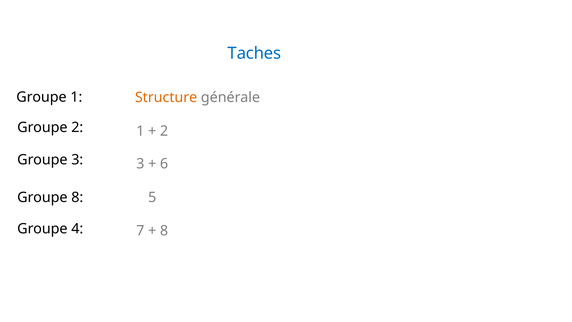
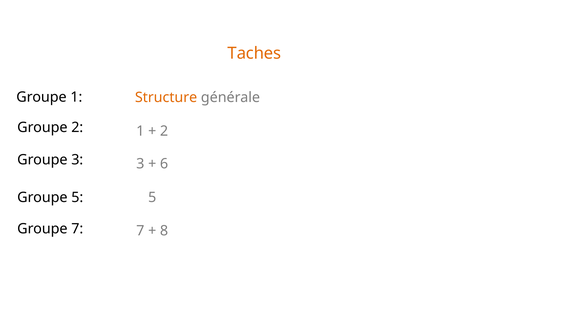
Taches colour: blue -> orange (254, 53)
Groupe 8: 8 -> 5 (77, 197)
Groupe 4: 4 -> 7 (77, 229)
